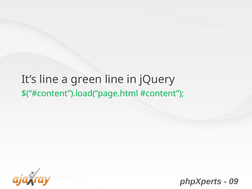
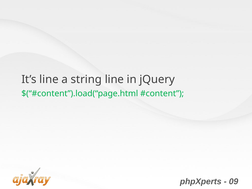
green: green -> string (86, 80)
